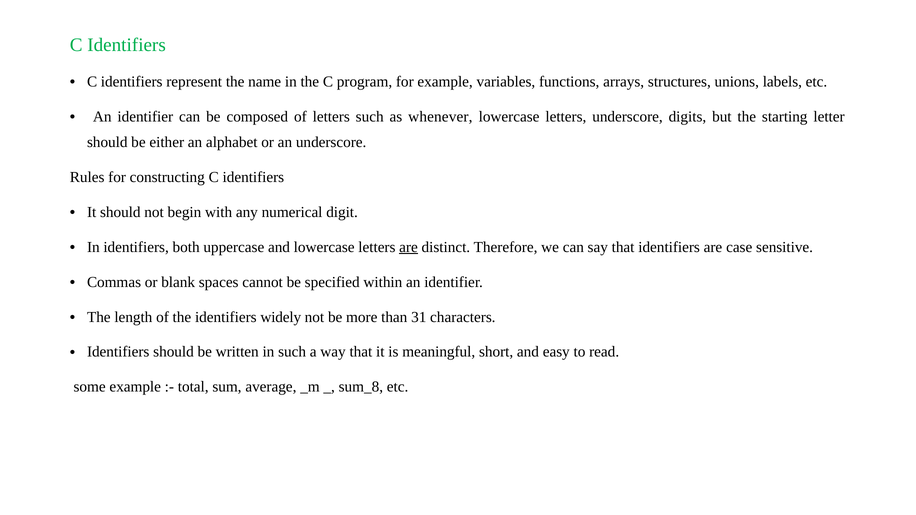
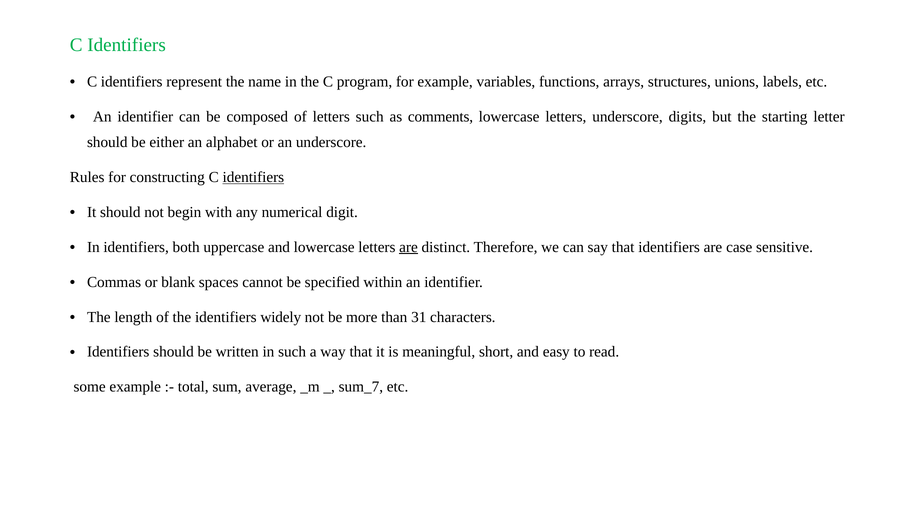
whenever: whenever -> comments (441, 117)
identifiers underline: none -> present (253, 177)
sum_8: sum_8 -> sum_7 (361, 387)
